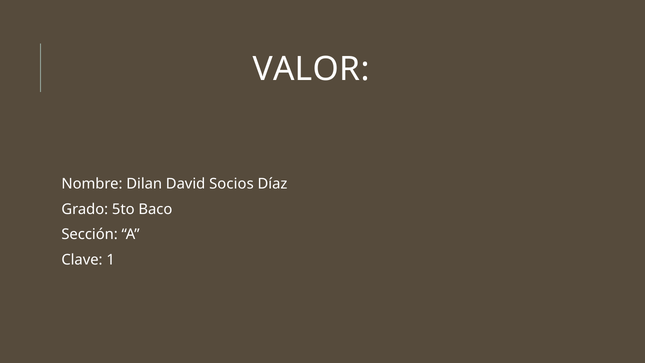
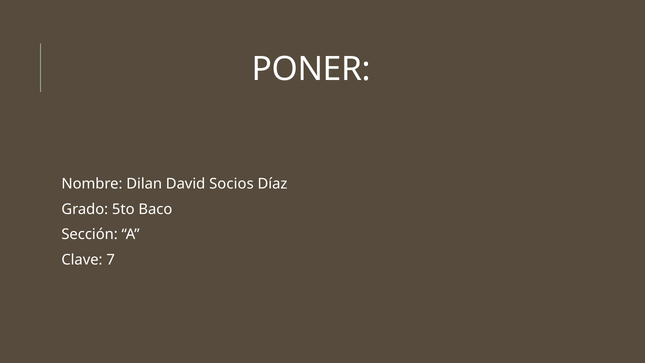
VALOR: VALOR -> PONER (311, 69)
1: 1 -> 7 (111, 260)
